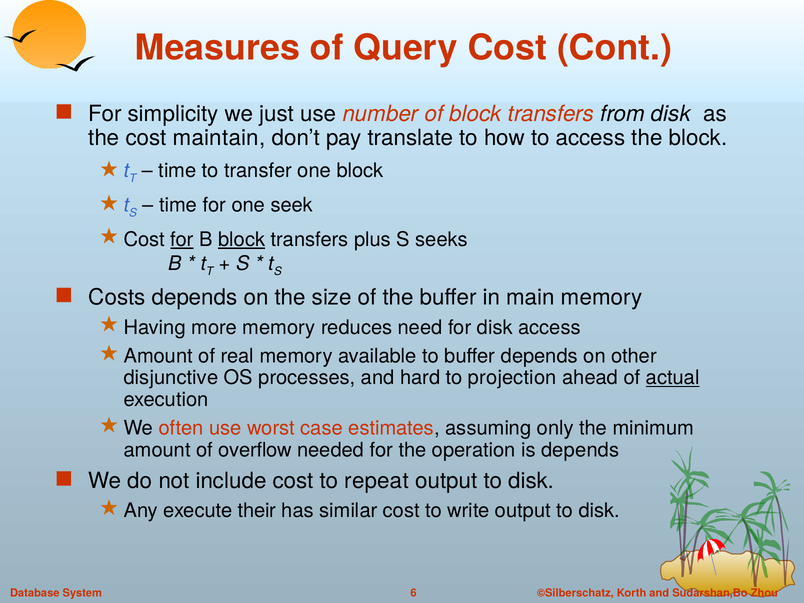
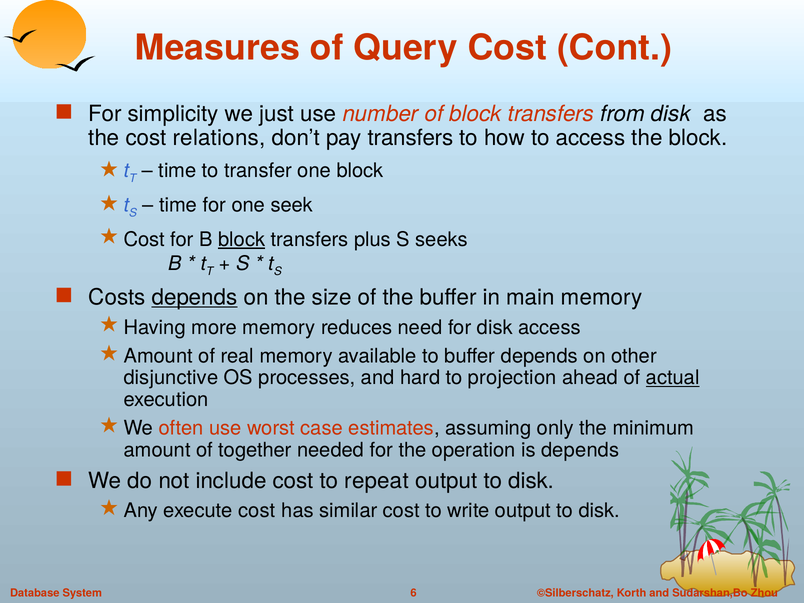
maintain: maintain -> relations (219, 138)
pay translate: translate -> transfers (411, 138)
for underline: present -> none (182, 240)
depends underline: none -> present (195, 297)
overflow: overflow -> together (255, 450)
execute their: their -> cost (257, 511)
